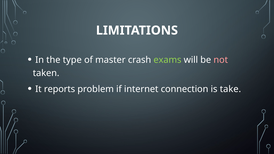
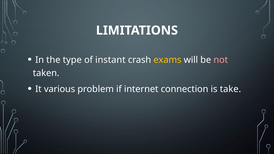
master: master -> instant (110, 60)
exams colour: light green -> yellow (167, 60)
reports: reports -> various (60, 89)
